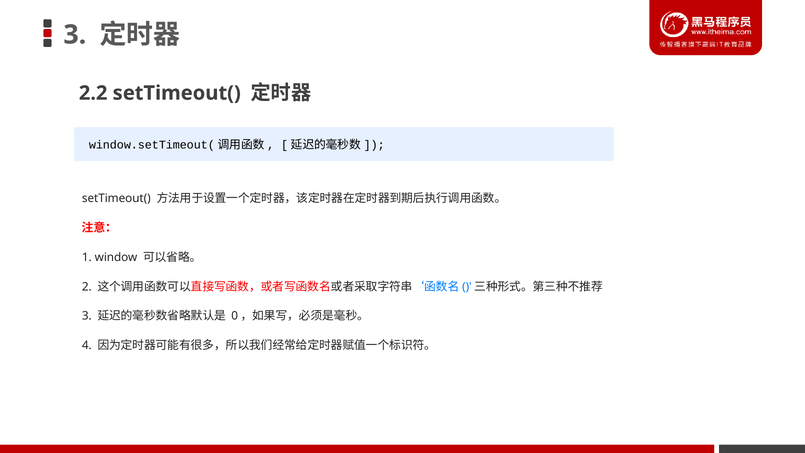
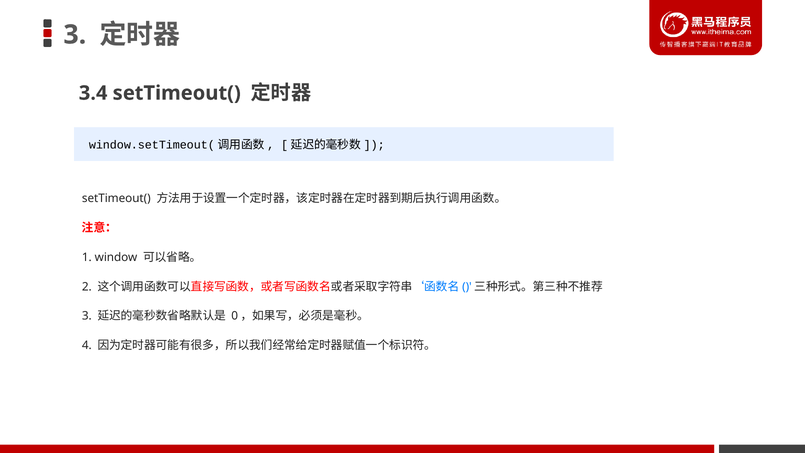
2.2: 2.2 -> 3.4 (93, 93)
